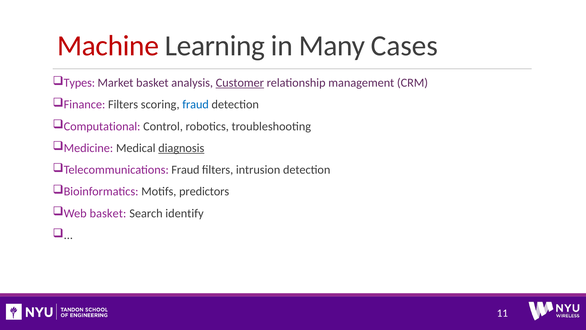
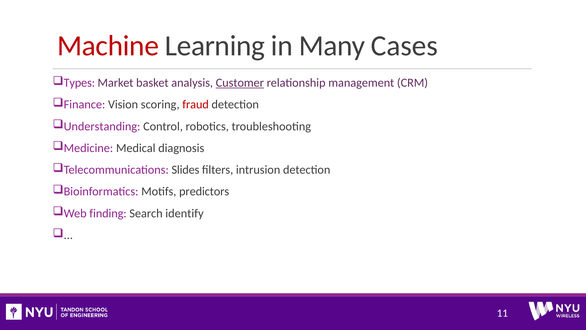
Finance Filters: Filters -> Vision (123, 104)
fraud colour: blue -> red (196, 104)
Computational: Computational -> Understanding (102, 126)
diagnosis underline: present -> none (181, 148)
Telecommunications Fraud: Fraud -> Slides (185, 170)
Web basket: basket -> finding (108, 213)
